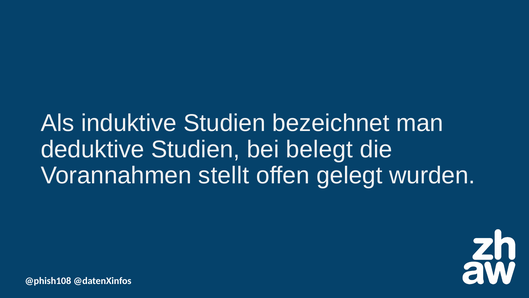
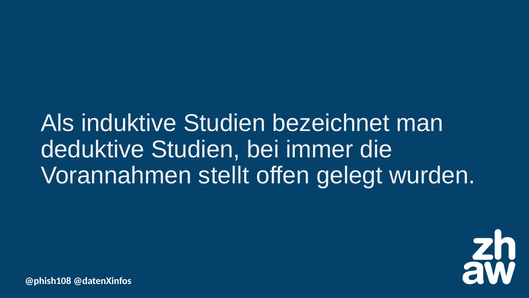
belegt: belegt -> immer (320, 149)
